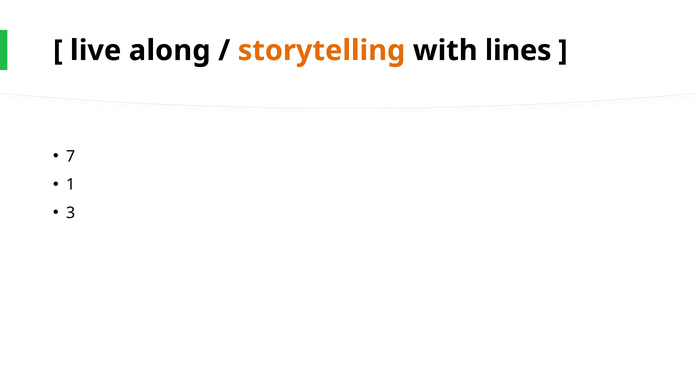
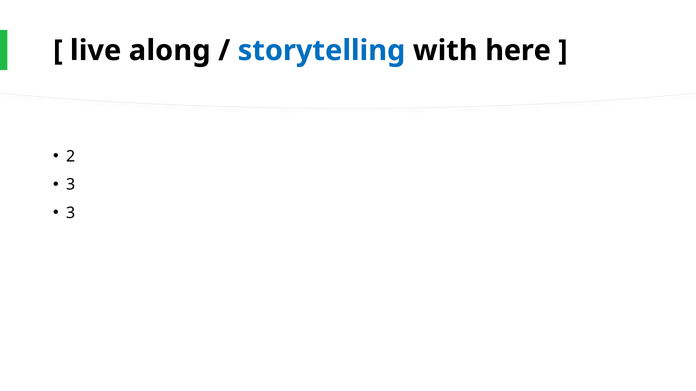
storytelling colour: orange -> blue (322, 51)
lines: lines -> here (518, 51)
7: 7 -> 2 (71, 157)
1: 1 -> 3 (71, 185)
